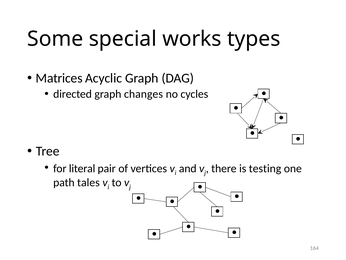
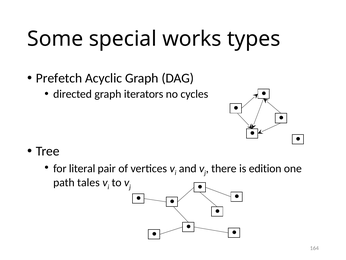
Matrices: Matrices -> Prefetch (59, 78)
changes: changes -> iterators (144, 94)
testing: testing -> edition (265, 168)
